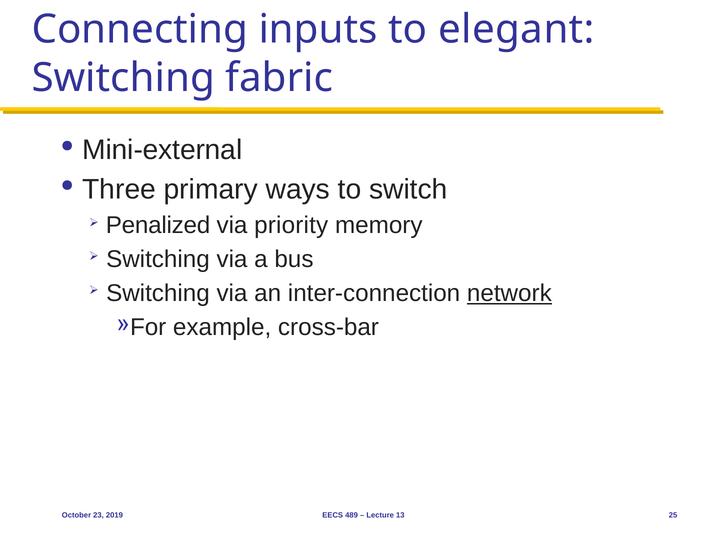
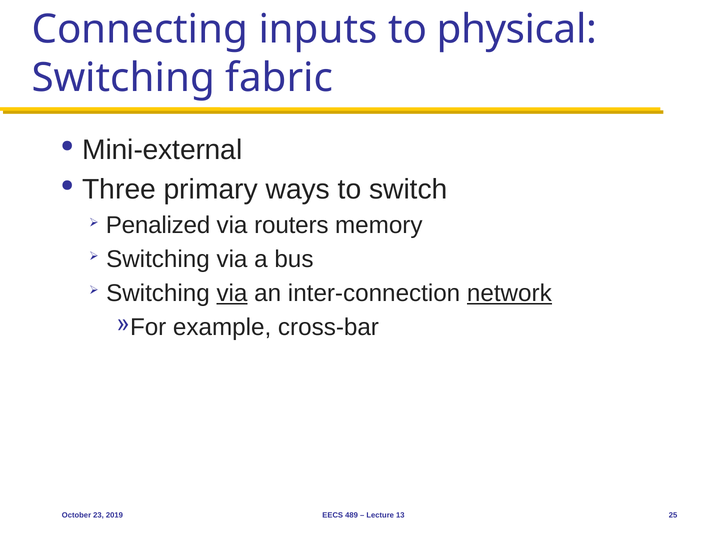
elegant: elegant -> physical (517, 29)
priority: priority -> routers (291, 226)
via underline: none -> present (232, 293)
